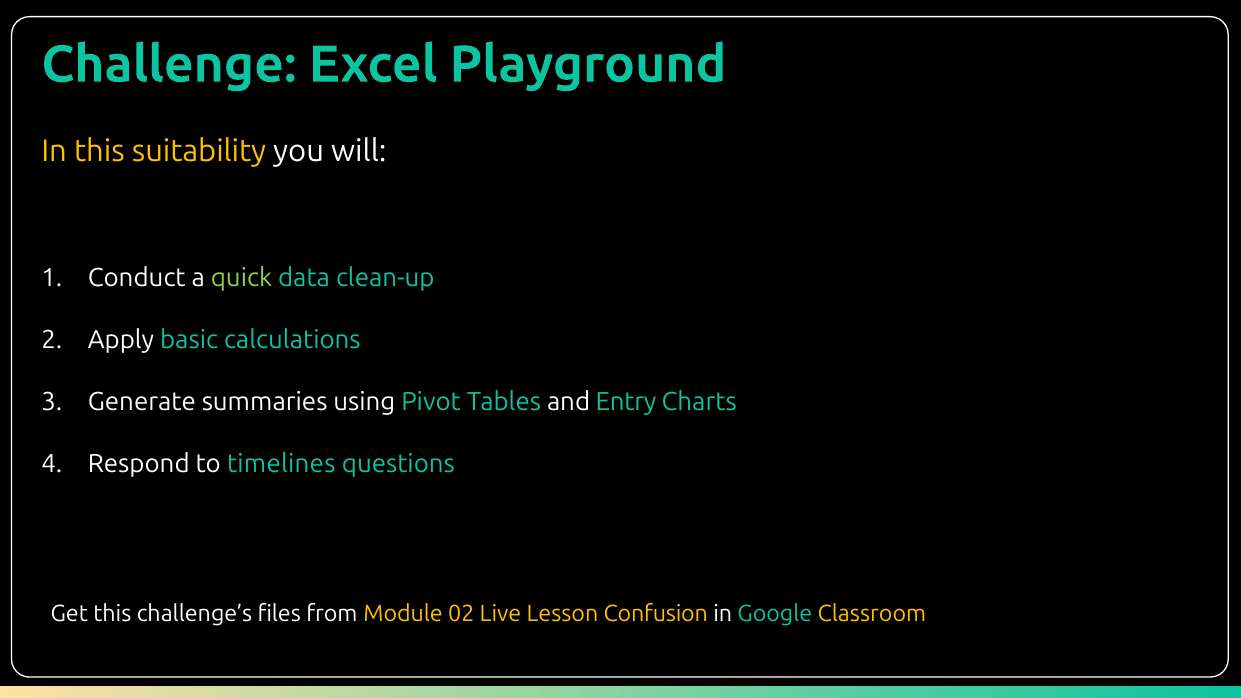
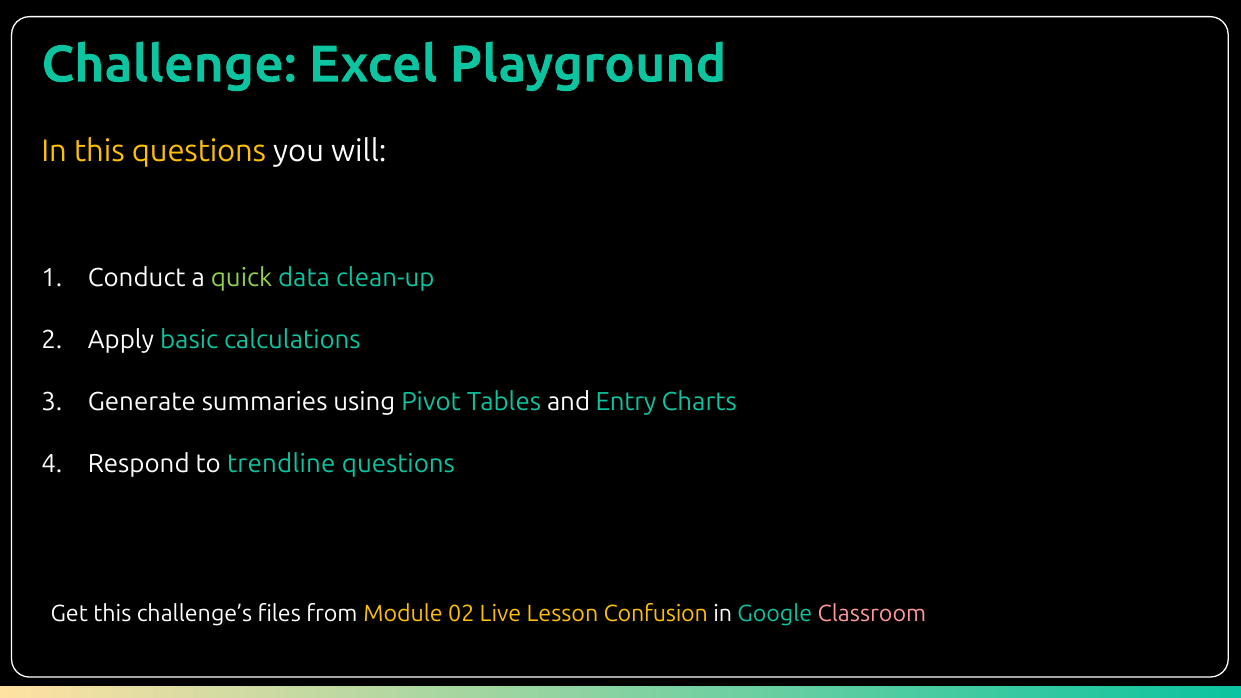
this suitability: suitability -> questions (199, 151)
timelines: timelines -> trendline (281, 464)
Classroom colour: yellow -> pink (872, 614)
